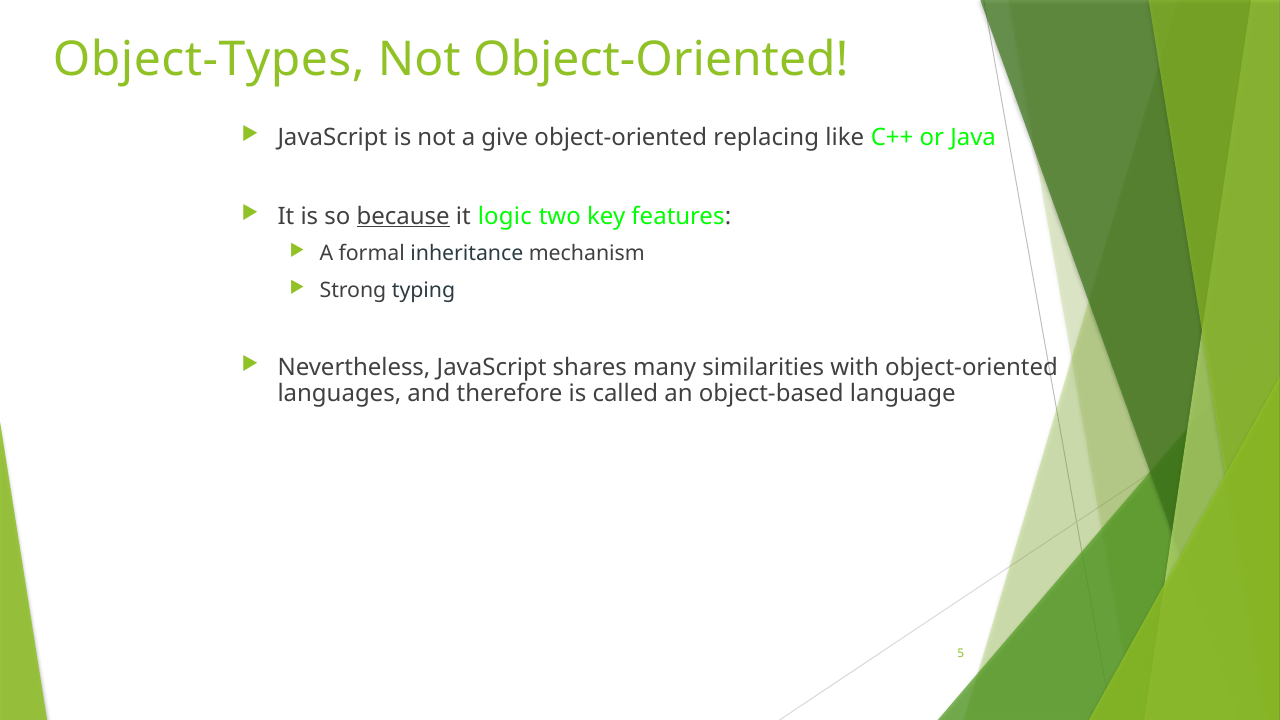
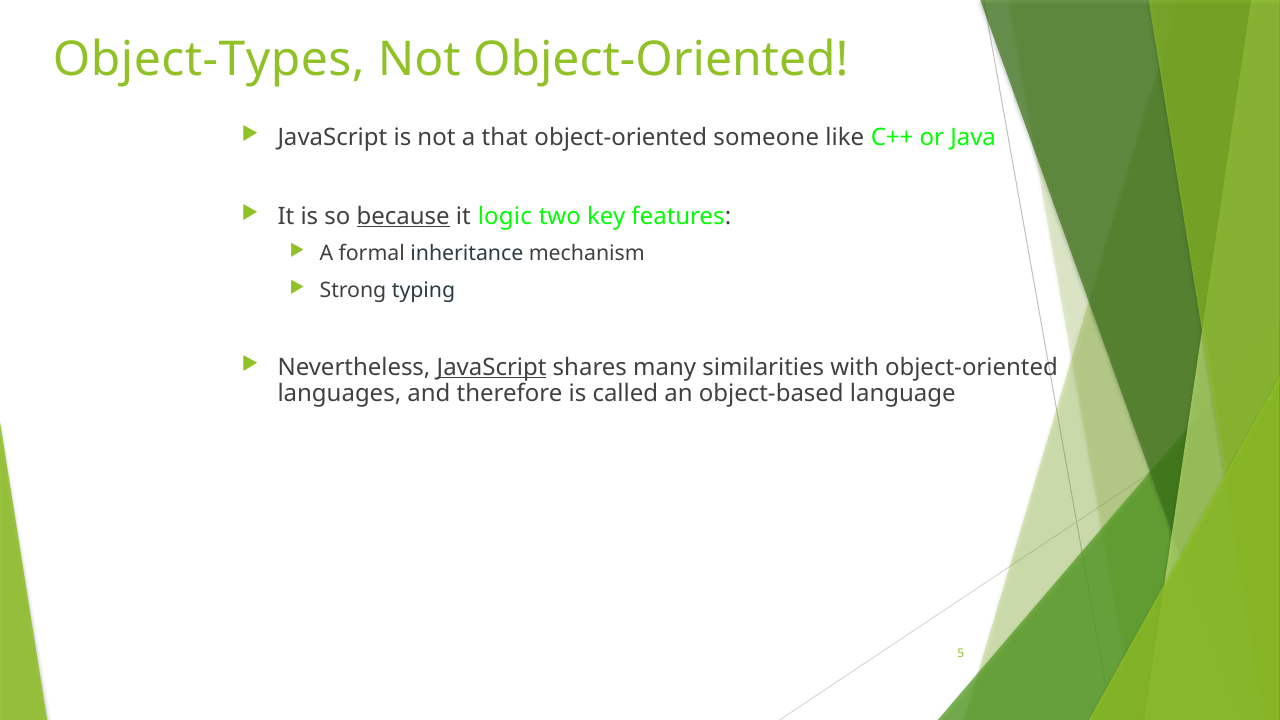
give: give -> that (505, 138)
replacing: replacing -> someone (766, 138)
JavaScript underline: none -> present (492, 367)
